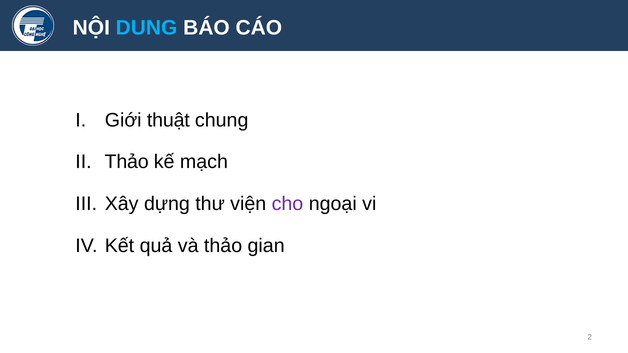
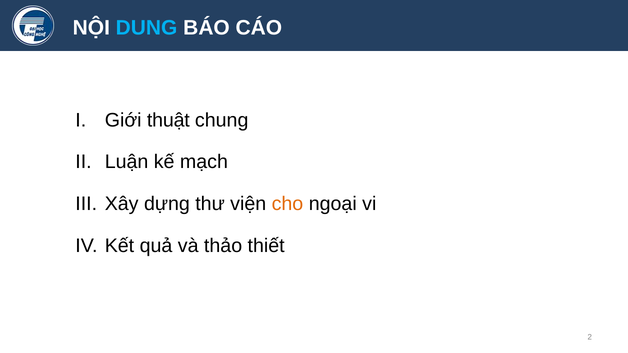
Thảo: Thảo -> Luận (127, 162)
cho colour: purple -> orange (287, 204)
gian: gian -> thiết (266, 246)
